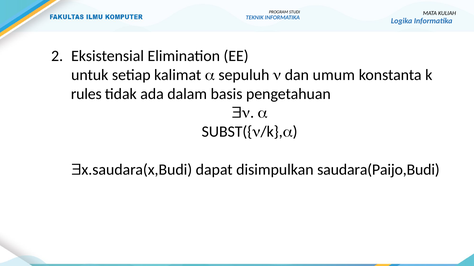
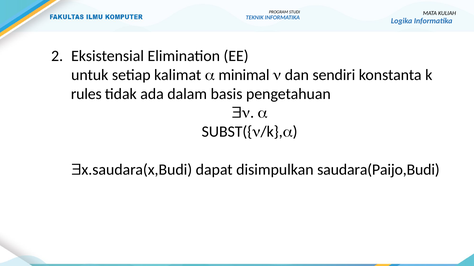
sepuluh: sepuluh -> minimal (244, 75)
umum: umum -> sendiri (334, 75)
